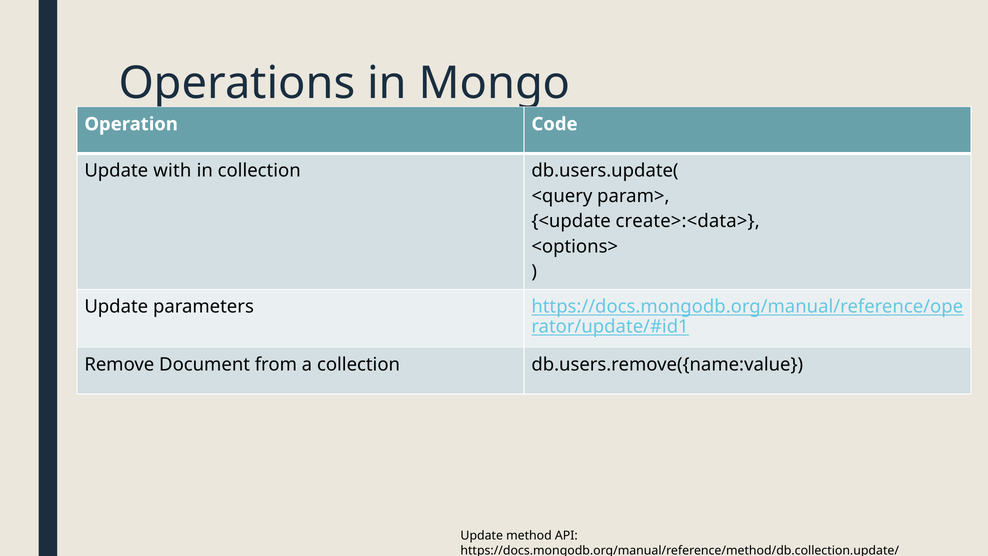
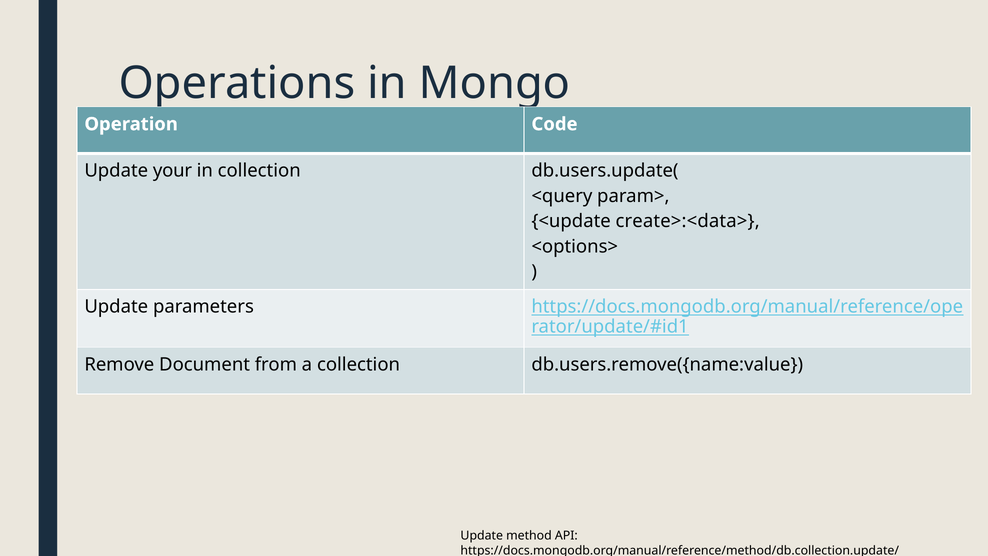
with: with -> your (173, 171)
